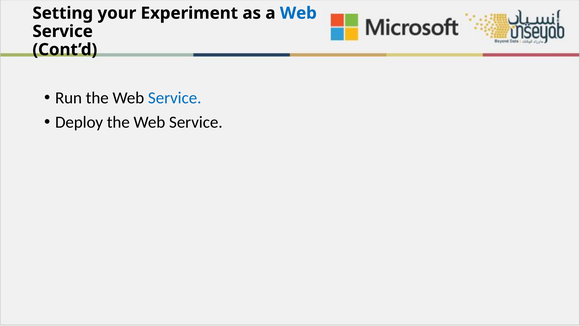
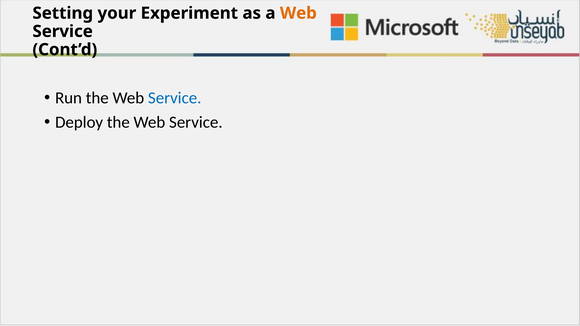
Web colour: blue -> orange (298, 13)
